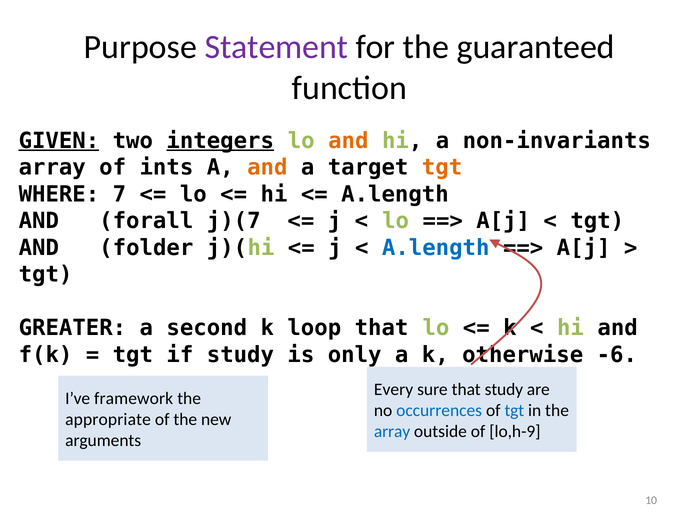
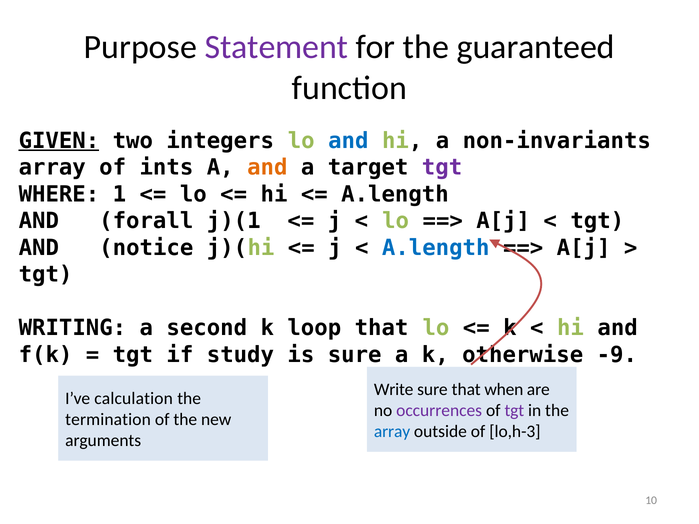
integers underline: present -> none (220, 141)
and colour: orange -> blue (348, 141)
tgt colour: orange -> purple (442, 168)
7: 7 -> 1 (119, 194)
j)(7: j)(7 -> j)(1 (234, 221)
folder: folder -> notice (146, 248)
GREATER: GREATER -> WRITING (72, 328)
is only: only -> sure (355, 355)
-6: -6 -> -9 (617, 355)
Every: Every -> Write (394, 390)
that study: study -> when (504, 390)
framework: framework -> calculation (134, 399)
occurrences colour: blue -> purple (439, 411)
tgt colour: blue -> purple (514, 411)
appropriate: appropriate -> termination (108, 420)
lo,h-9: lo,h-9 -> lo,h-3 (515, 432)
